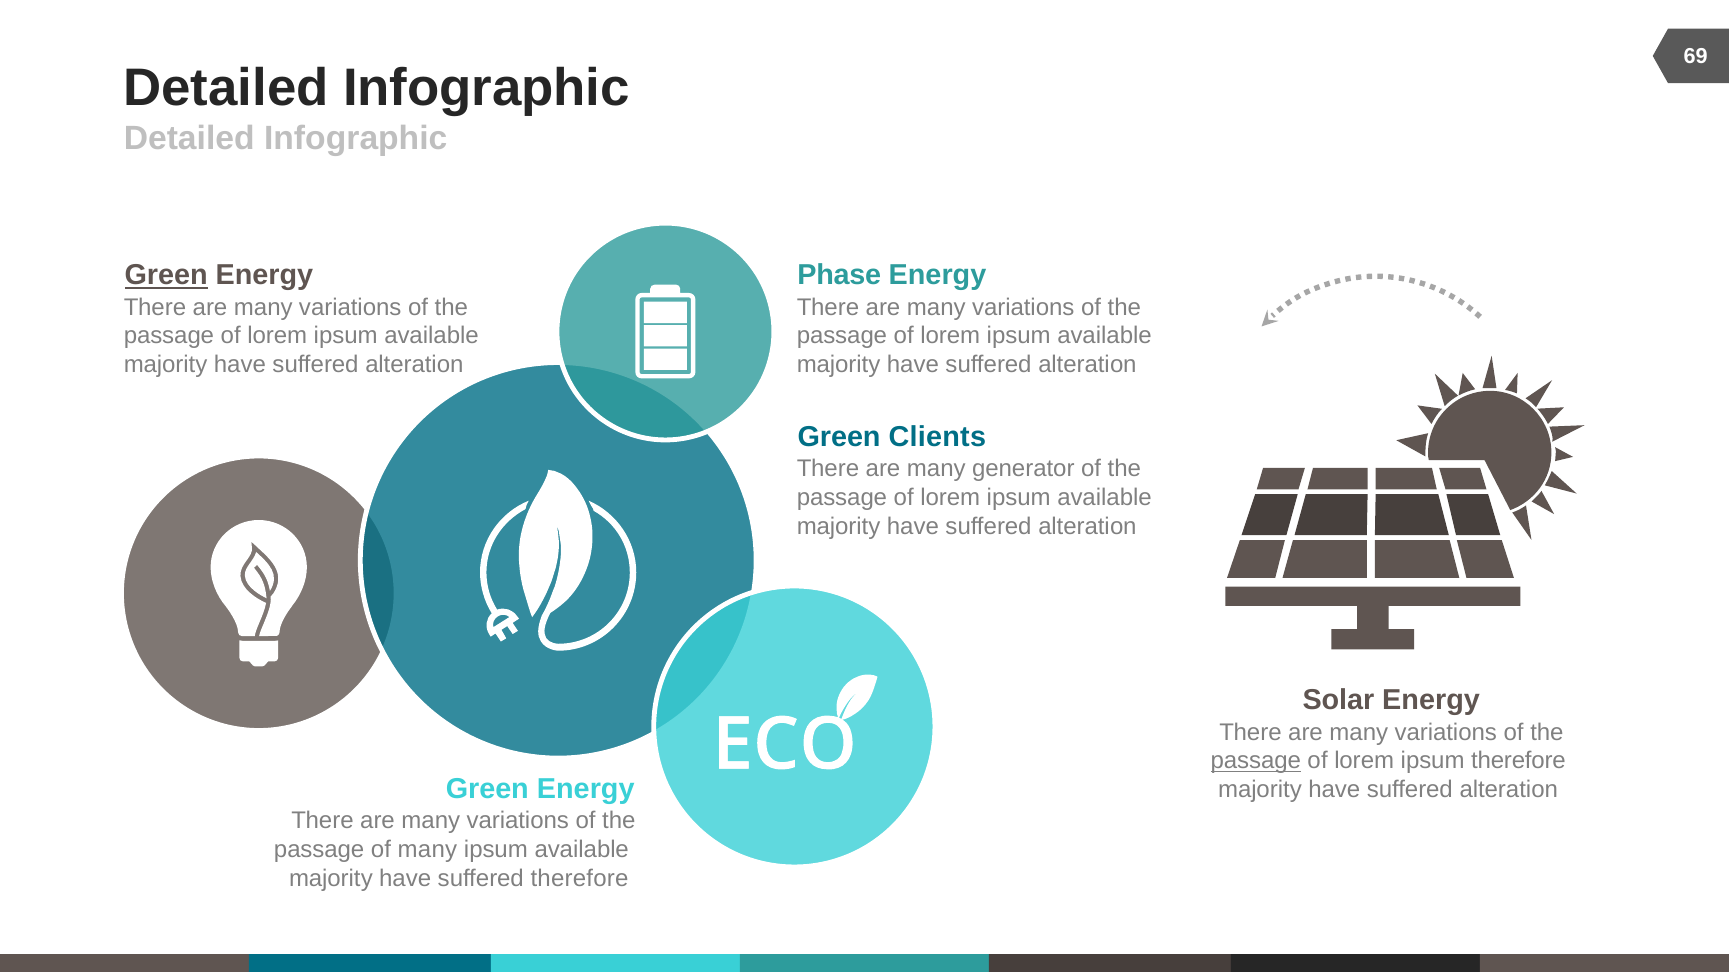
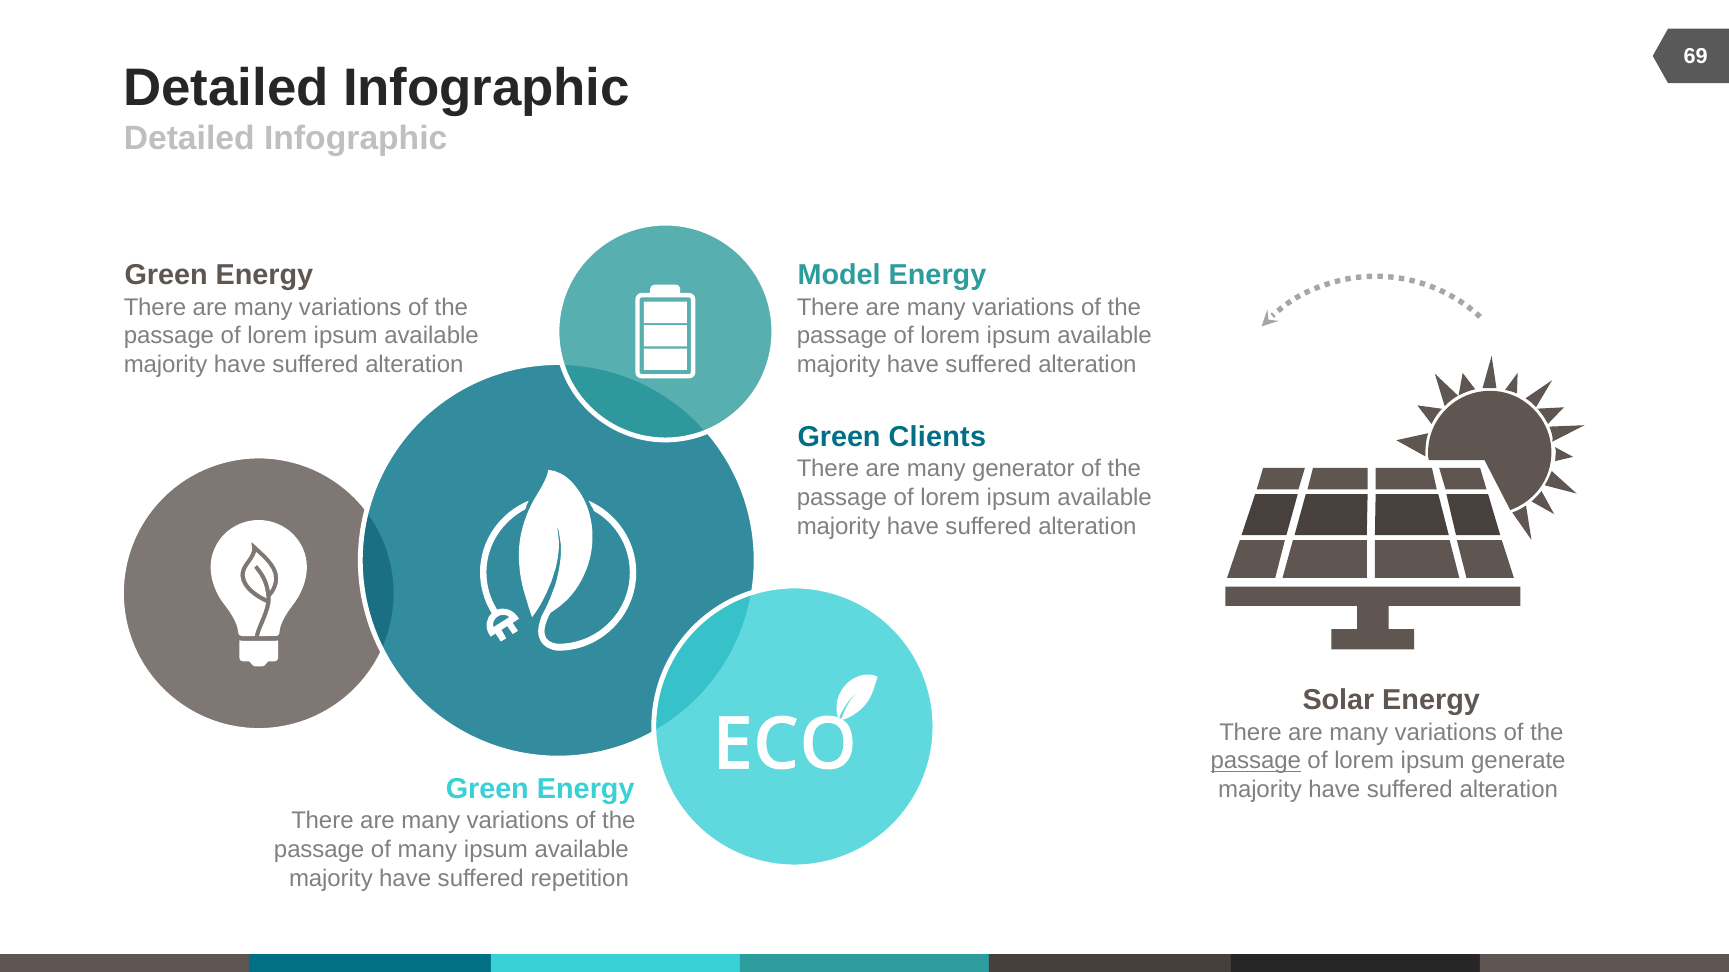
Green underline: present -> none (166, 275)
Phase: Phase -> Model (839, 275)
ipsum therefore: therefore -> generate (1518, 761)
suffered therefore: therefore -> repetition (580, 879)
